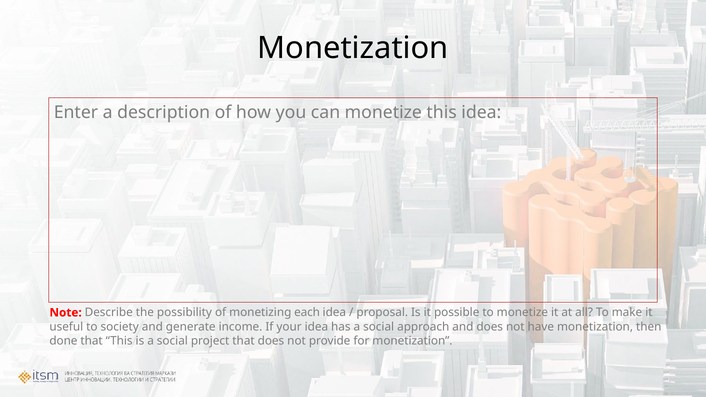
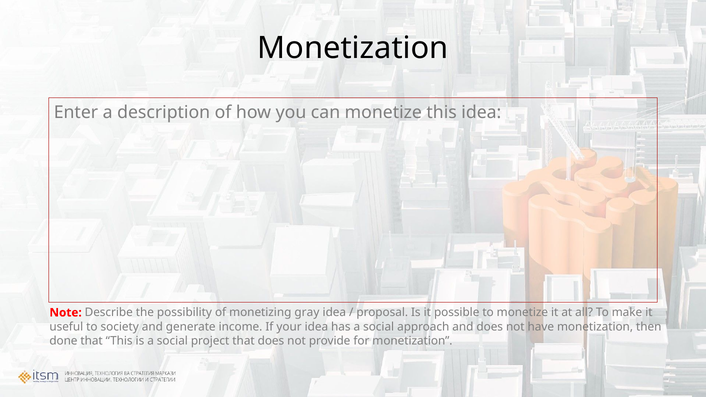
each: each -> gray (307, 313)
